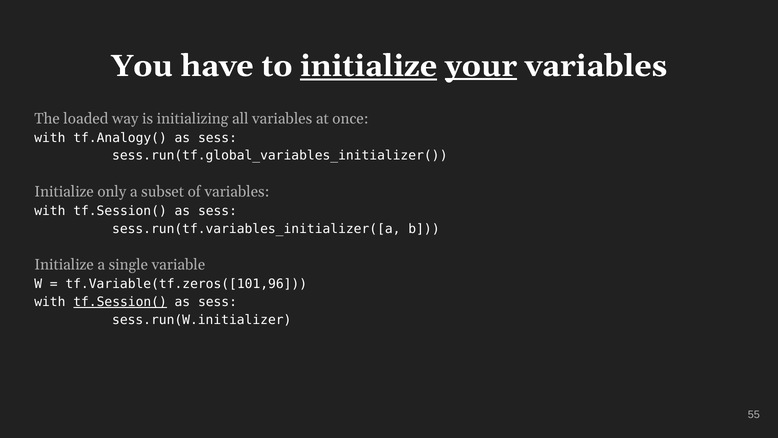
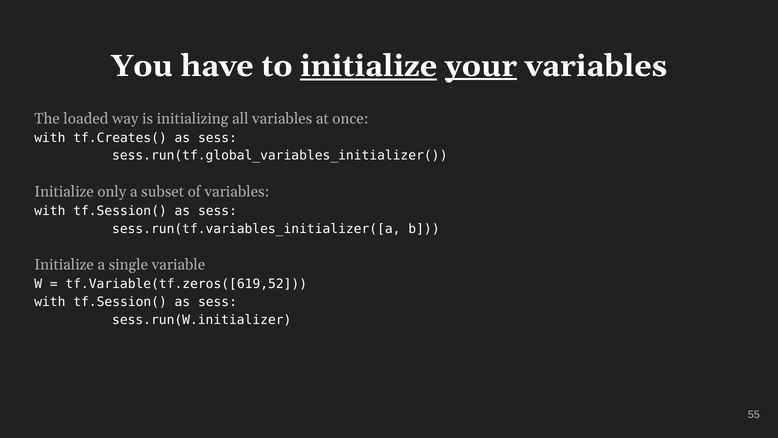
tf.Analogy(: tf.Analogy( -> tf.Creates( (120, 138)
tf.Variable(tf.zeros([101,96: tf.Variable(tf.zeros([101,96 -> tf.Variable(tf.zeros([619,52 (186, 284)
tf.Session( underline: present -> none (120, 302)
